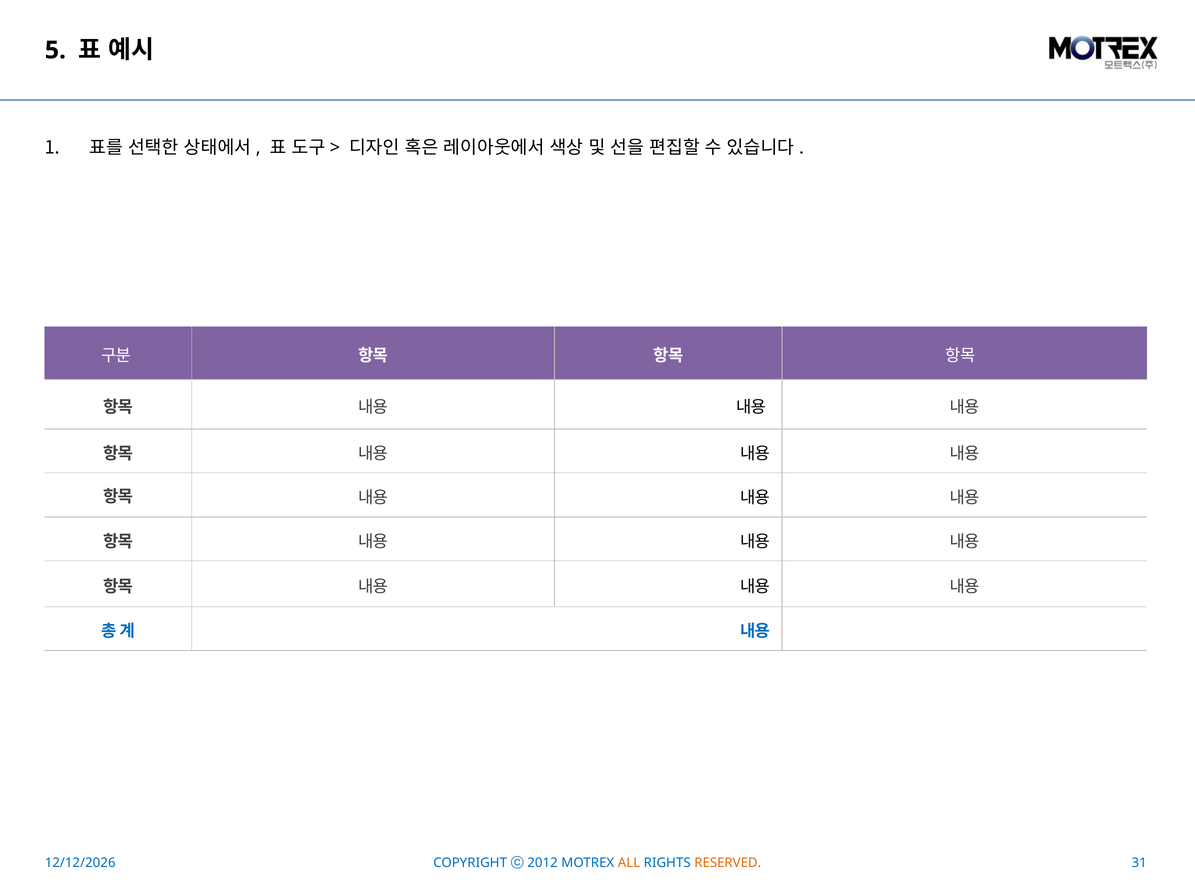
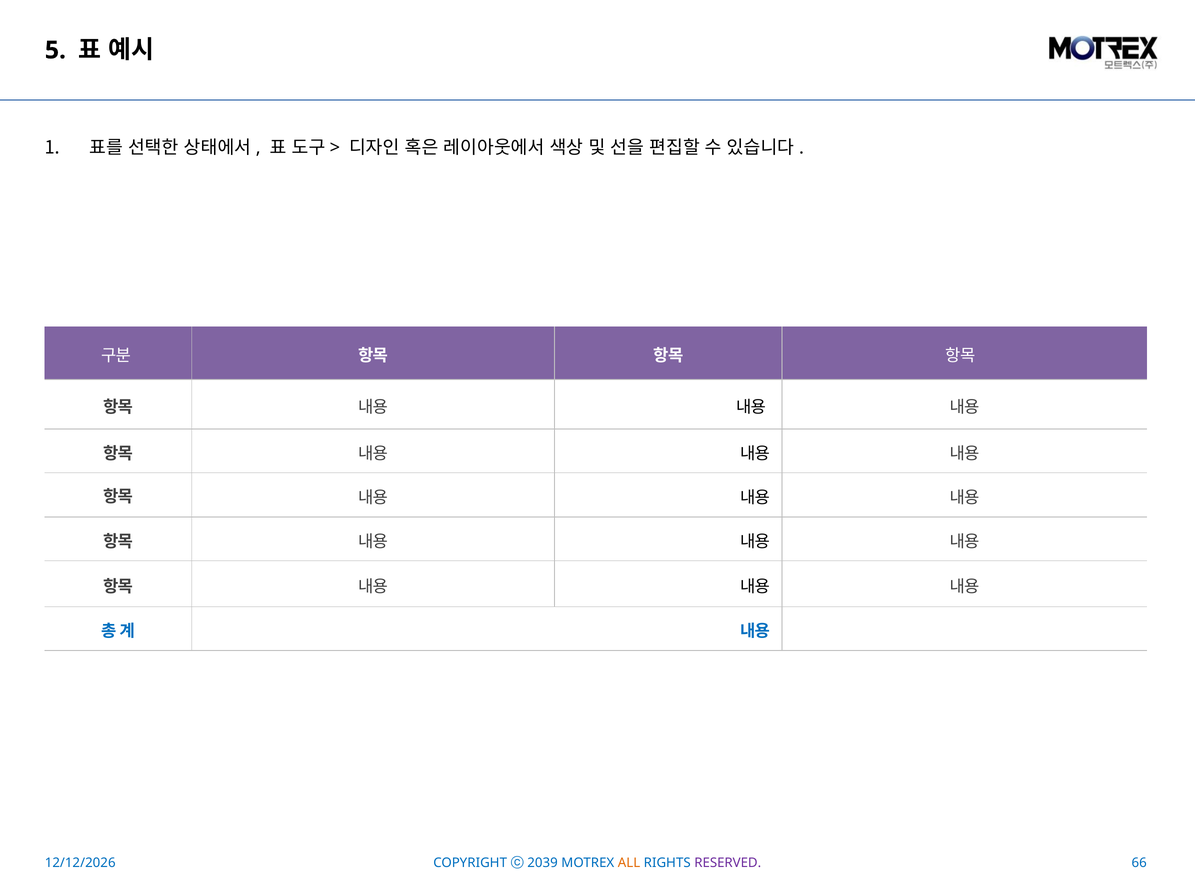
31: 31 -> 66 (1139, 863)
2012: 2012 -> 2039 (543, 863)
RESERVED colour: orange -> purple (728, 863)
